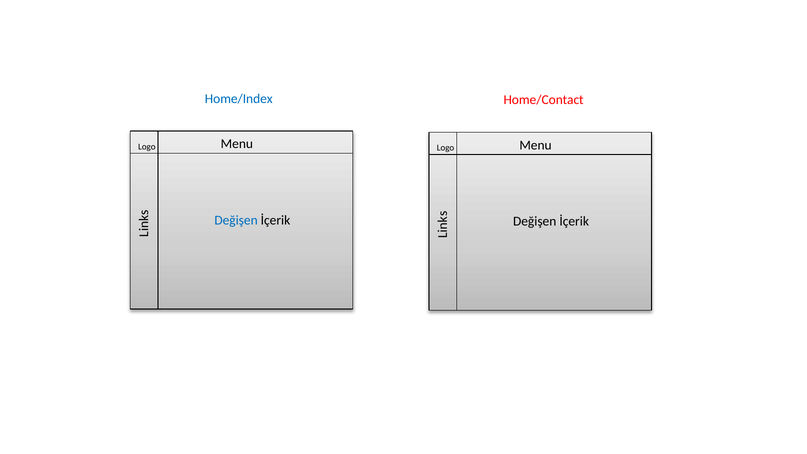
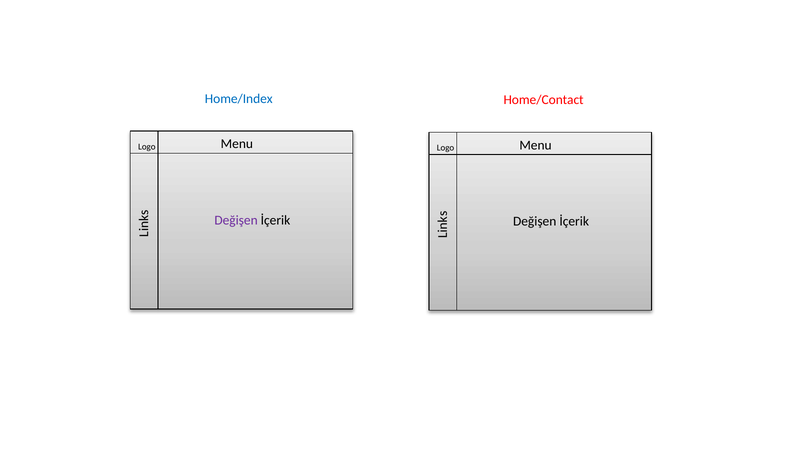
Değişen colour: blue -> purple (236, 220)
